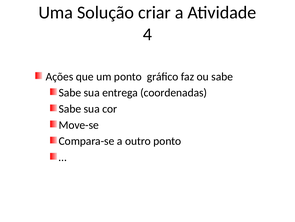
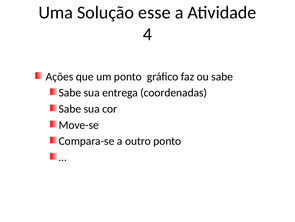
criar: criar -> esse (154, 13)
